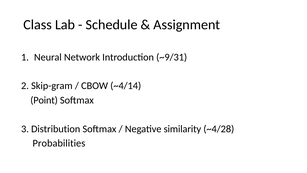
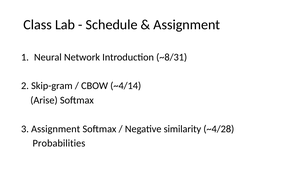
~9/31: ~9/31 -> ~8/31 (172, 57)
Point: Point -> Arise (44, 100)
3 Distribution: Distribution -> Assignment (56, 129)
